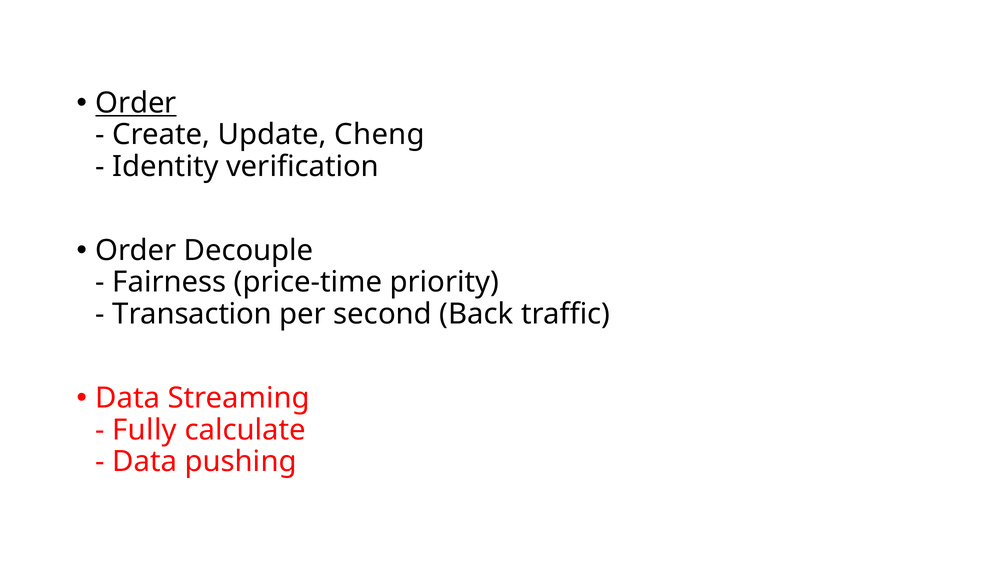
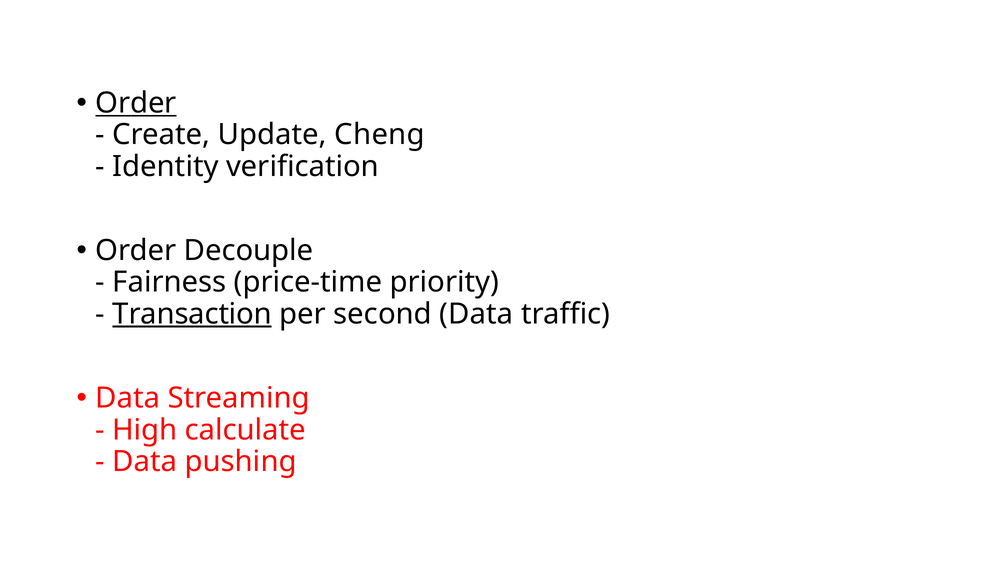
Transaction underline: none -> present (192, 314)
second Back: Back -> Data (476, 314)
Fully: Fully -> High (145, 430)
